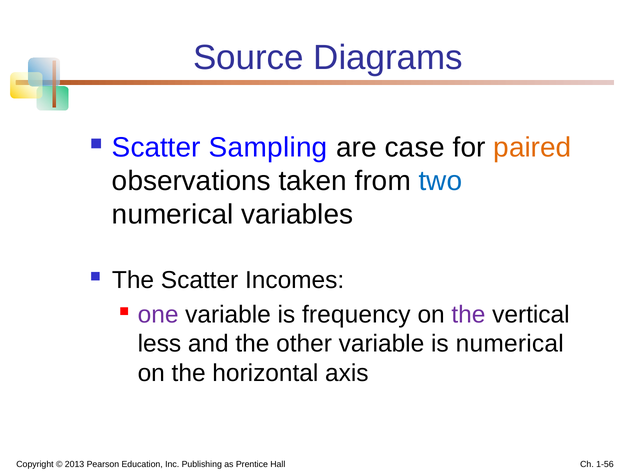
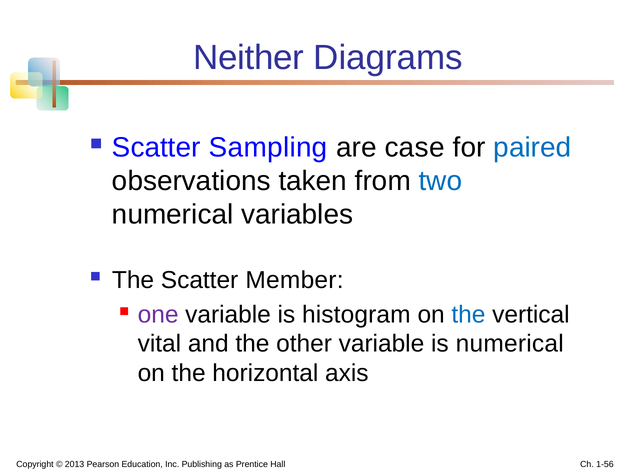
Source: Source -> Neither (249, 58)
paired colour: orange -> blue (532, 148)
Incomes: Incomes -> Member (295, 280)
frequency: frequency -> histogram (356, 315)
the colour: purple -> blue (468, 315)
less: less -> vital (159, 344)
